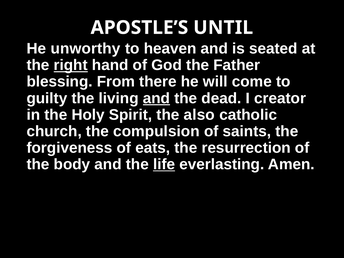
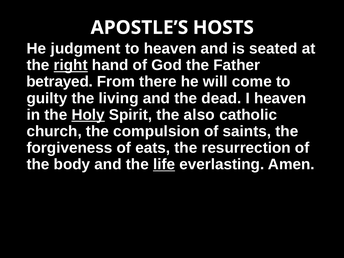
UNTIL: UNTIL -> HOSTS (223, 28)
unworthy: unworthy -> judgment (86, 49)
blessing: blessing -> betrayed (60, 82)
and underline: present -> none (156, 98)
I creator: creator -> heaven (280, 98)
Holy underline: none -> present (88, 115)
